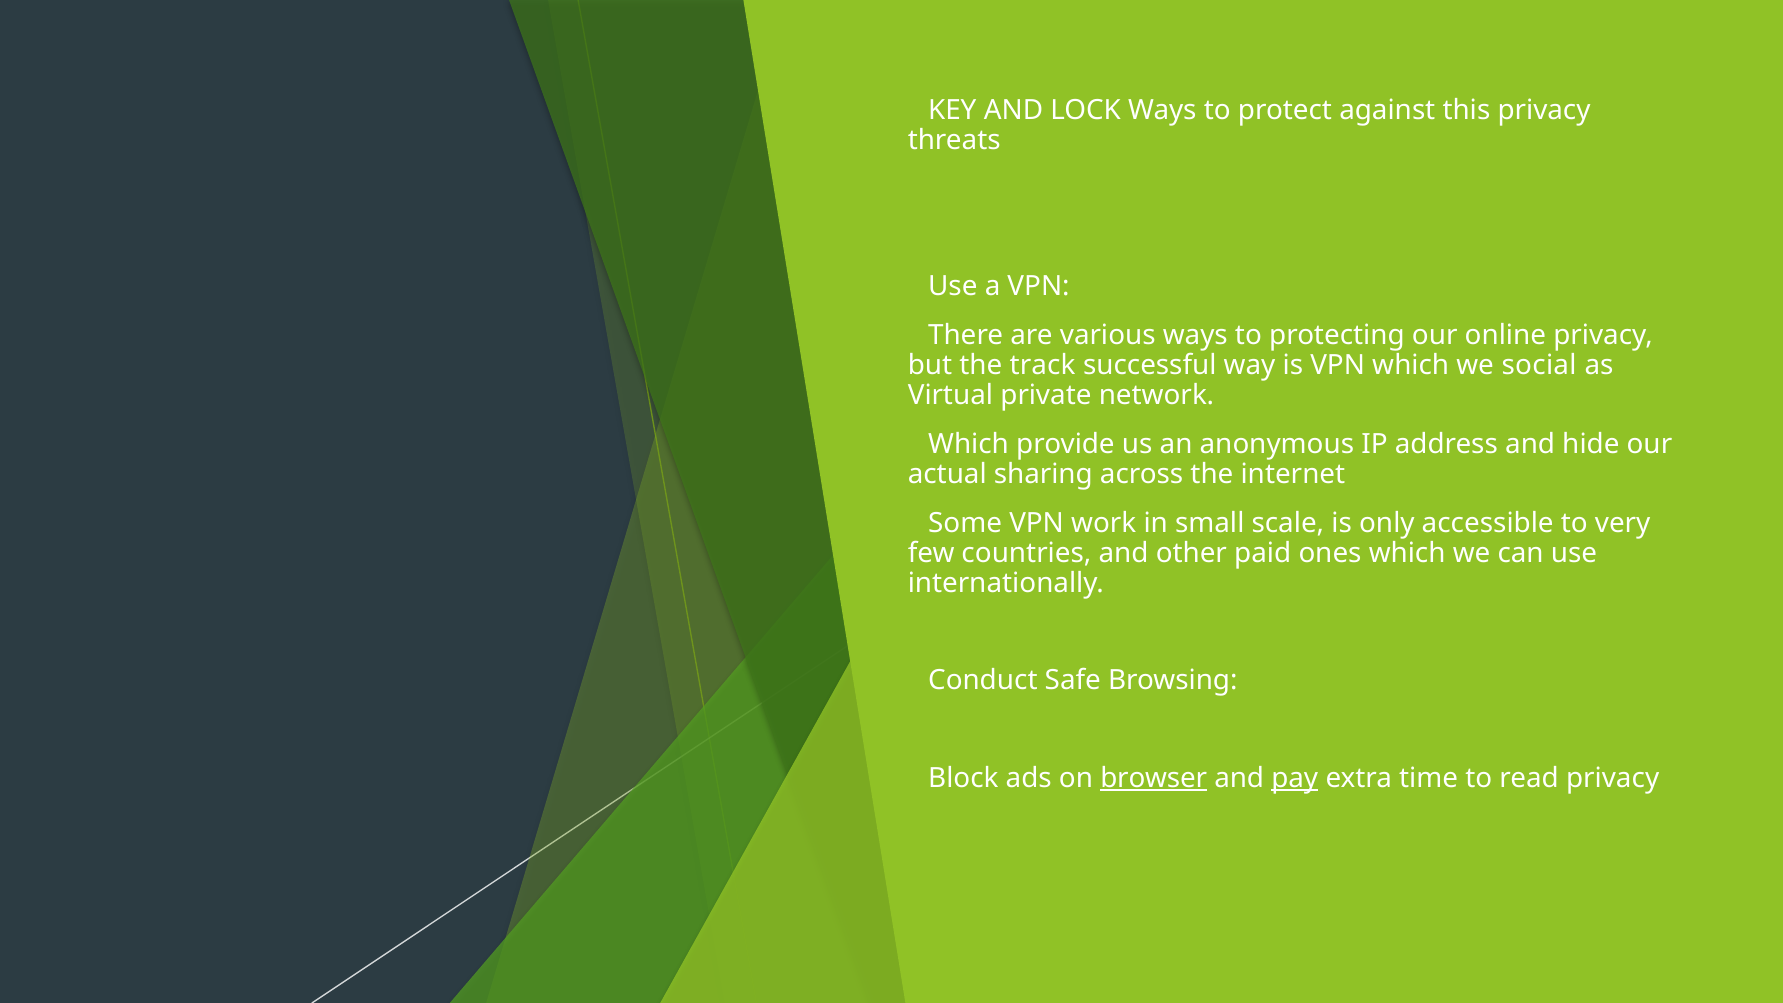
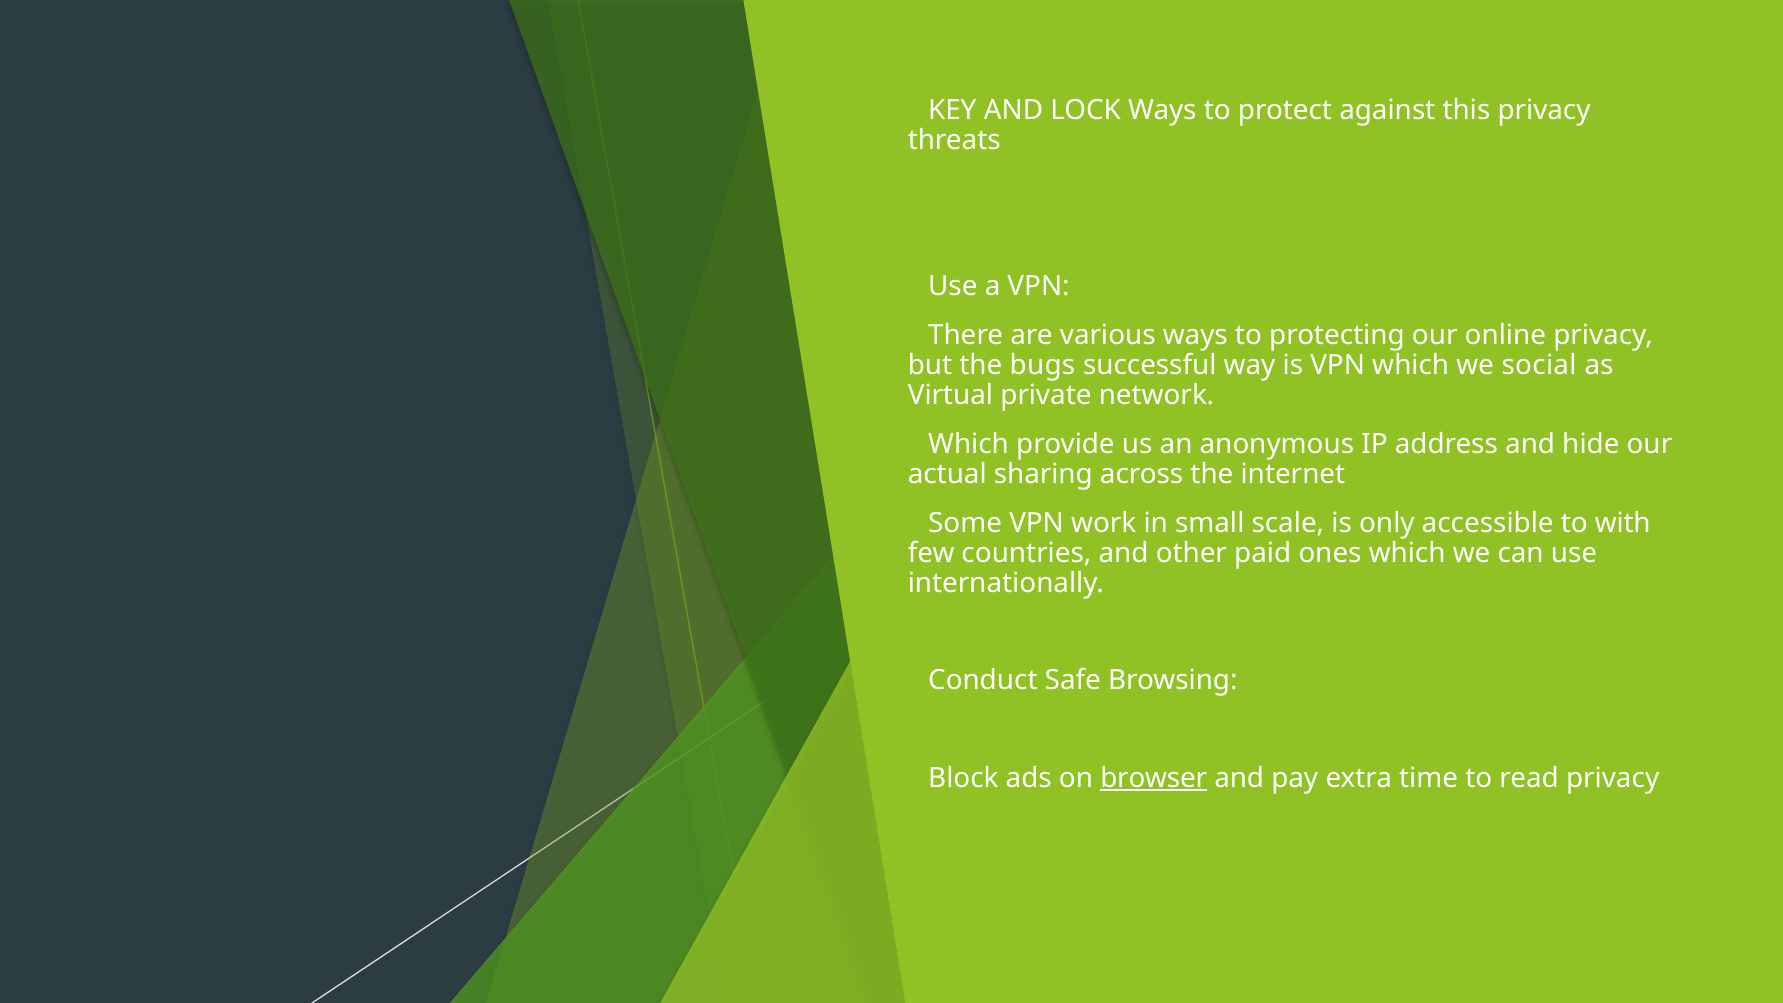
track: track -> bugs (1043, 366)
very: very -> with (1623, 523)
pay underline: present -> none (1295, 778)
